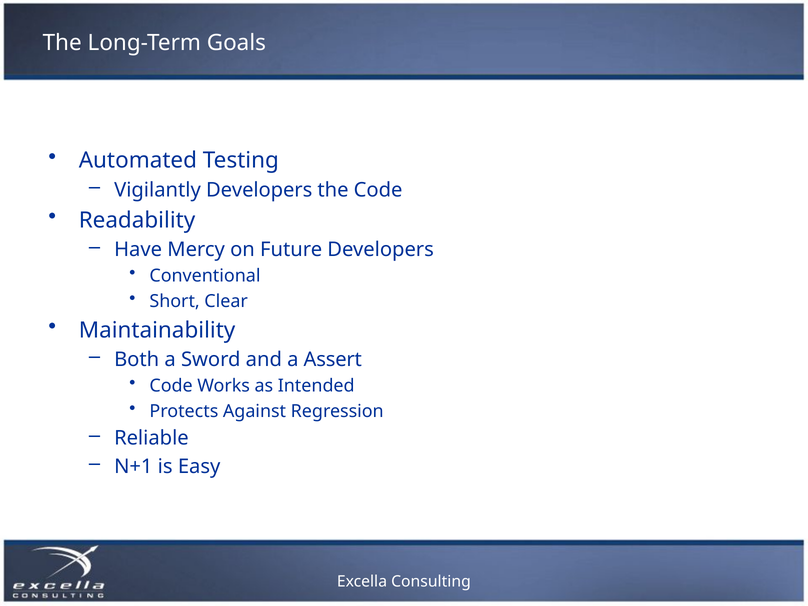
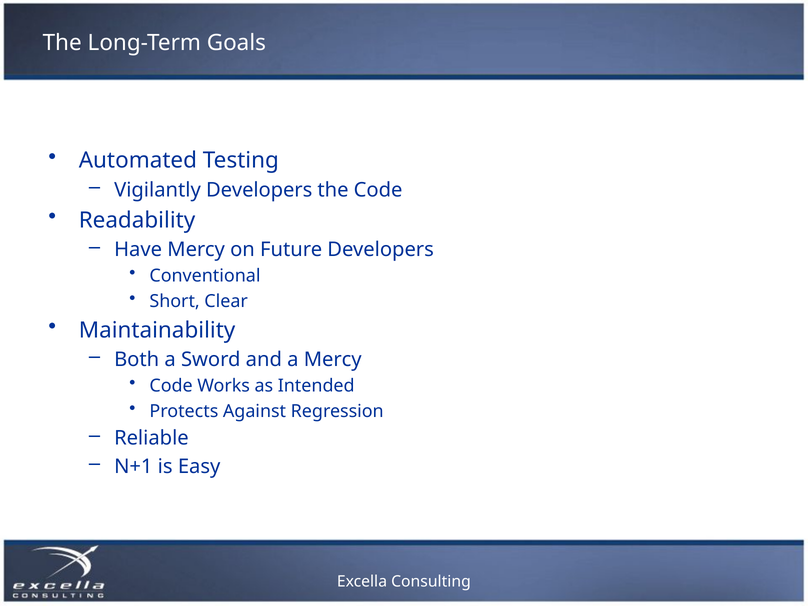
a Assert: Assert -> Mercy (333, 360)
